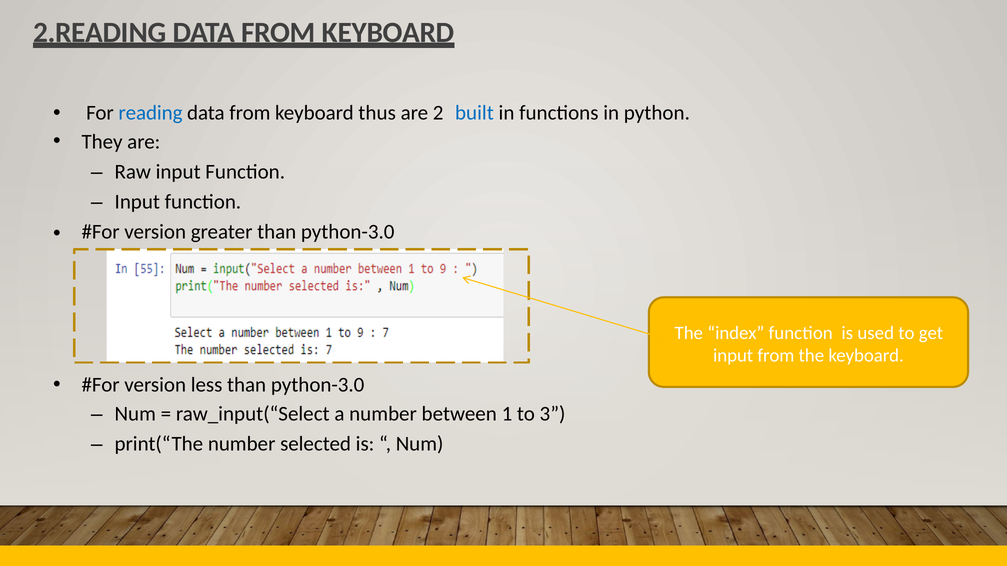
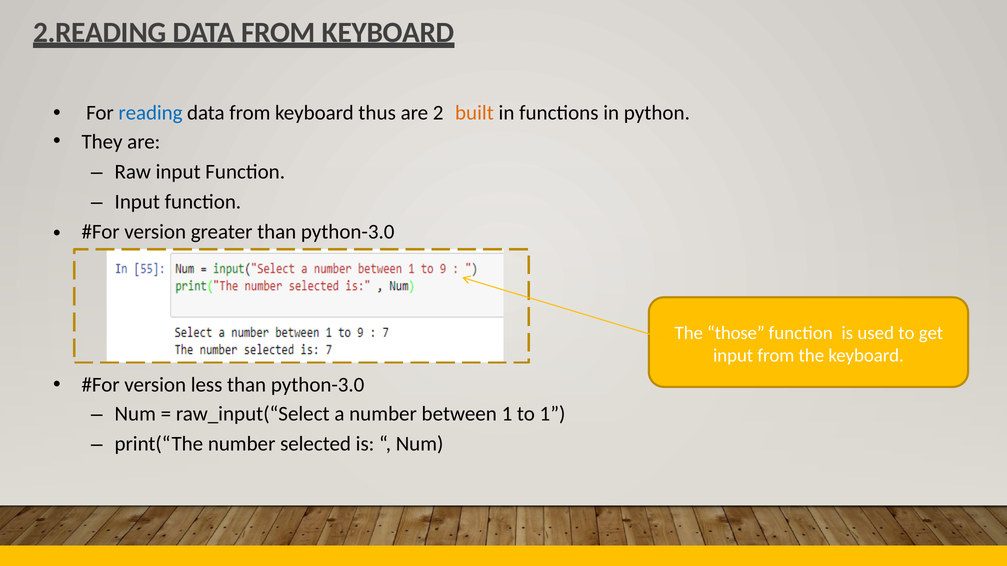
built colour: blue -> orange (474, 113)
index: index -> those (736, 333)
to 3: 3 -> 1 (553, 414)
